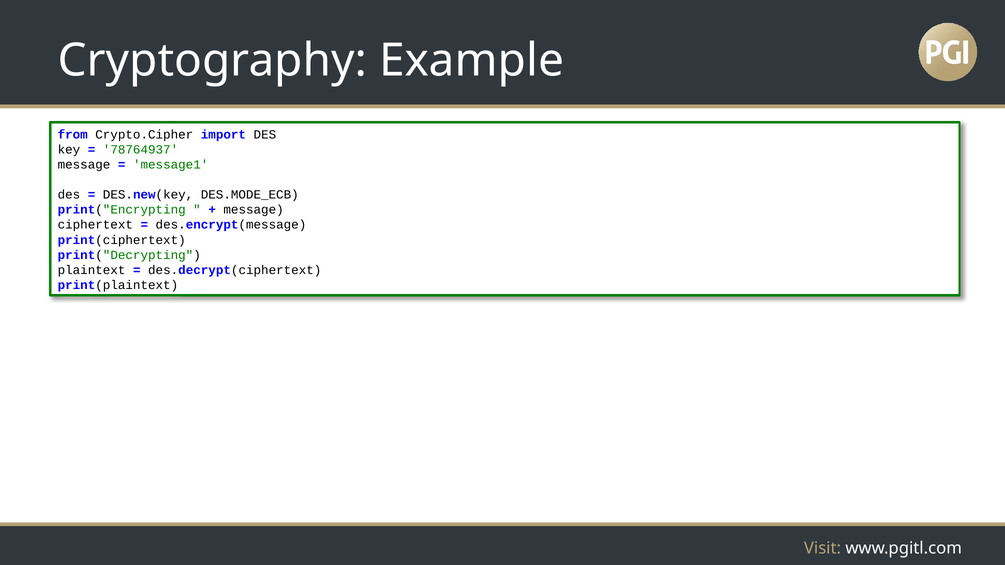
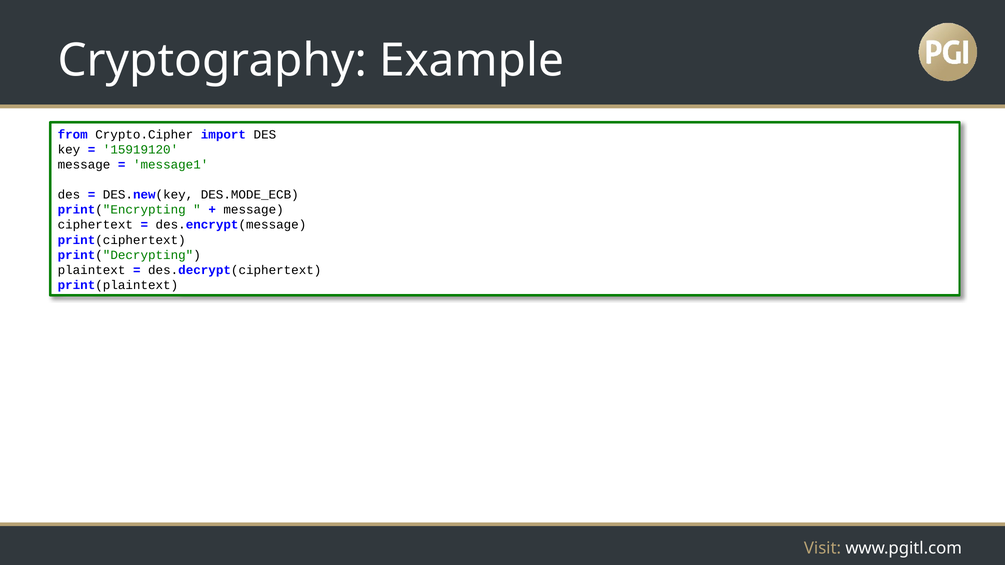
78764937: 78764937 -> 15919120 (141, 150)
